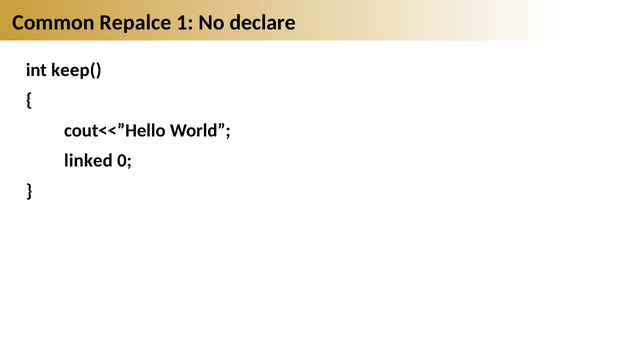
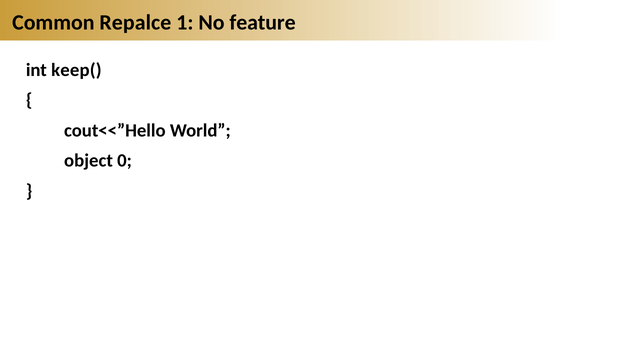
declare: declare -> feature (263, 22)
linked: linked -> object (88, 161)
